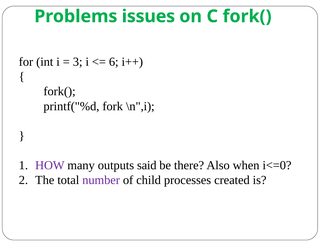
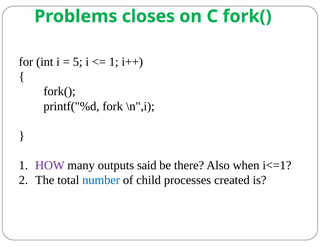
issues: issues -> closes (148, 16)
3: 3 -> 5 (78, 62)
6: 6 -> 1 (114, 62)
i<=0: i<=0 -> i<=1 (277, 165)
number colour: purple -> blue (101, 180)
